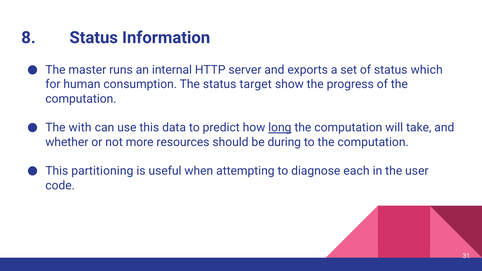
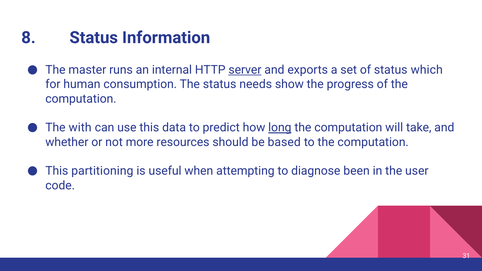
server underline: none -> present (245, 70)
target: target -> needs (256, 84)
during: during -> based (284, 142)
each: each -> been (357, 171)
